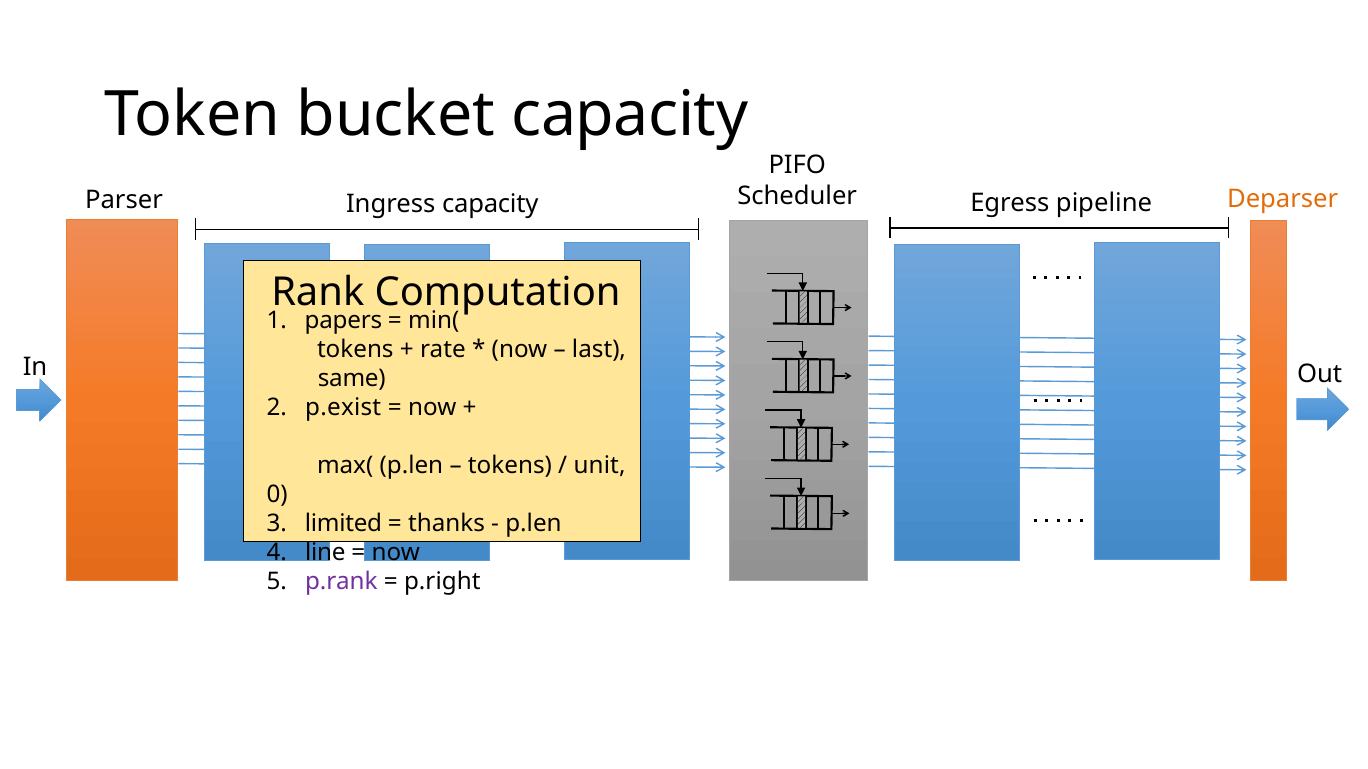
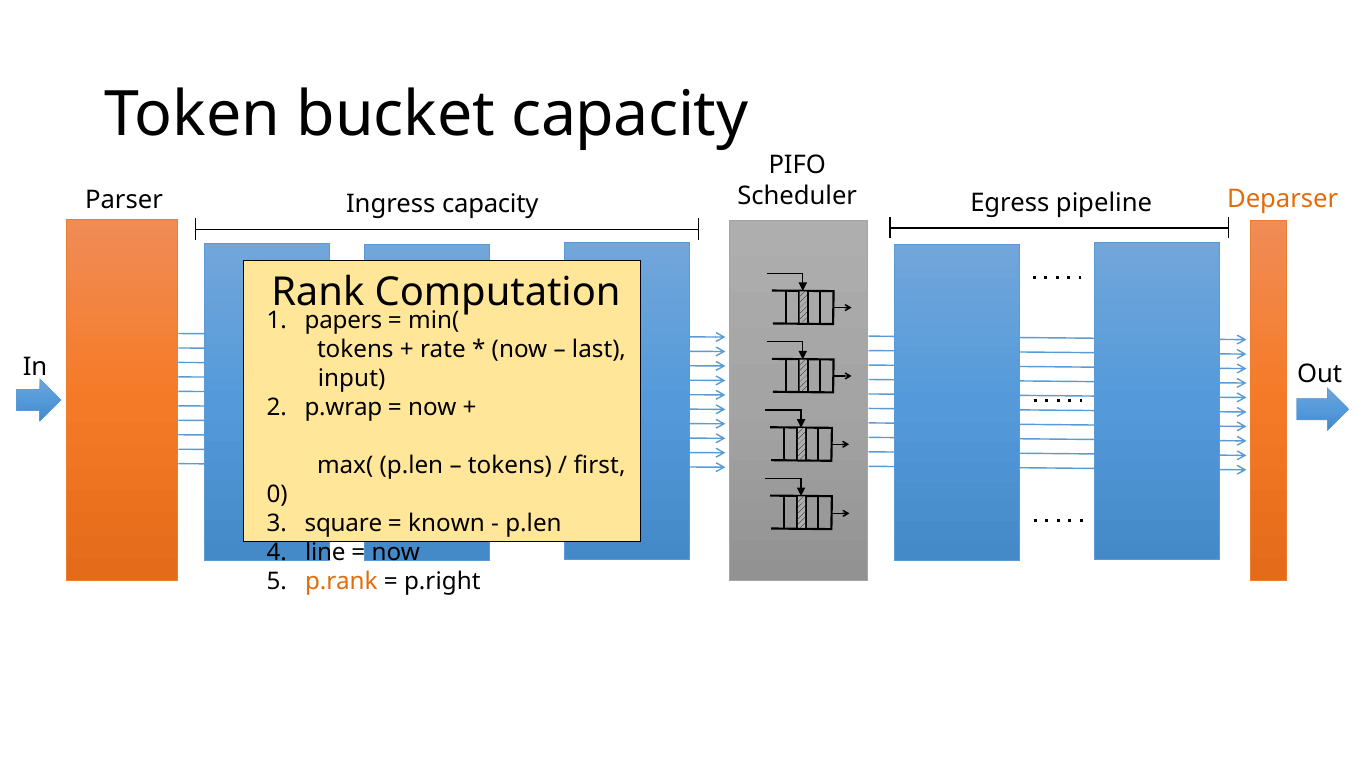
same: same -> input (352, 379)
p.exist: p.exist -> p.wrap (343, 408)
unit: unit -> first (600, 466)
limited: limited -> square (343, 524)
thanks: thanks -> known (446, 524)
p.rank colour: purple -> orange (341, 582)
